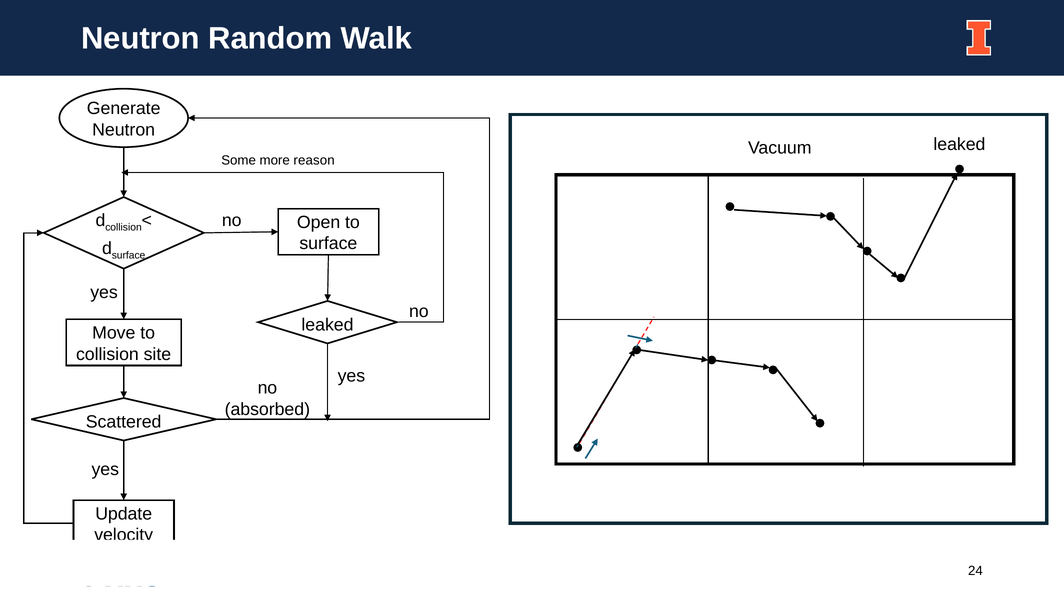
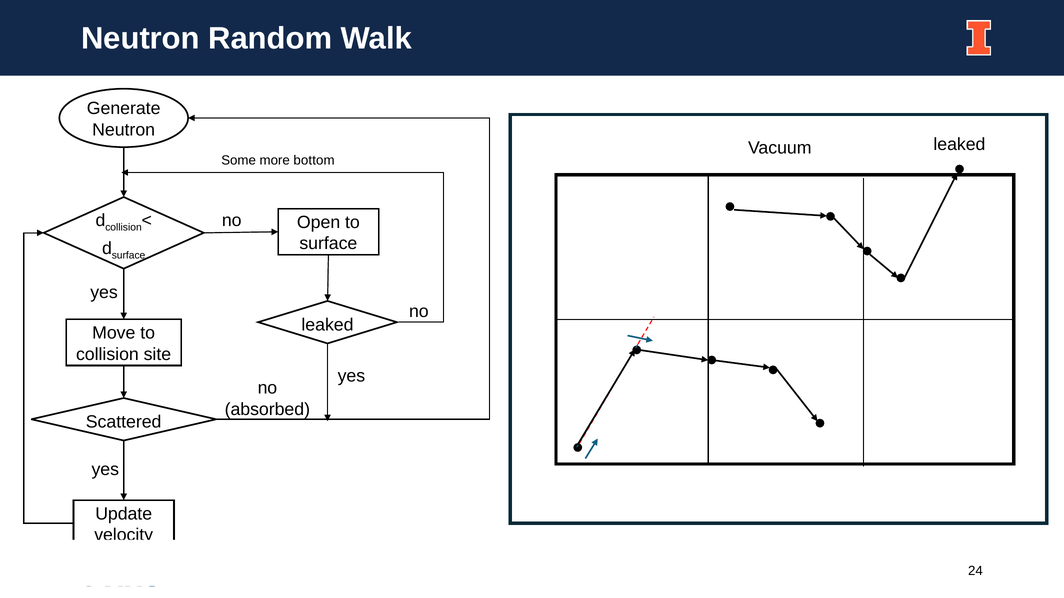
reason: reason -> bottom (314, 161)
